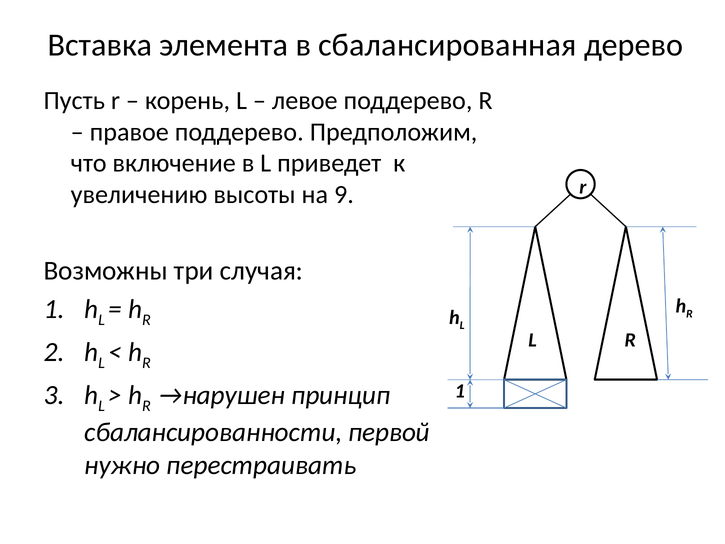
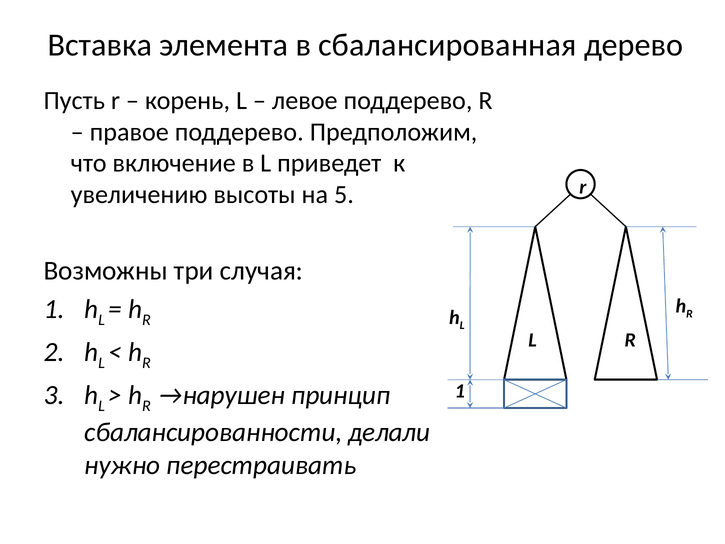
9: 9 -> 5 (344, 195)
первой: первой -> делали (389, 432)
